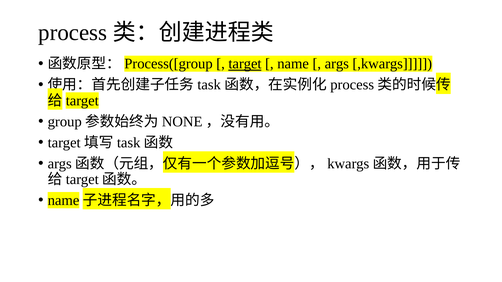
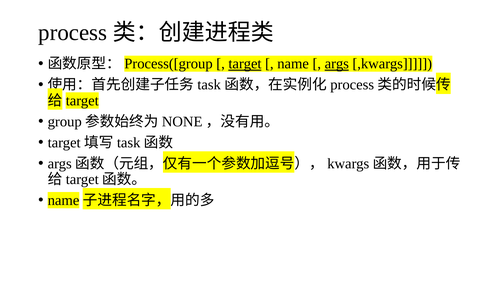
args underline: none -> present (337, 64)
